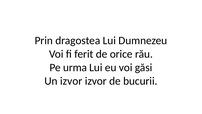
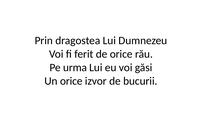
Un izvor: izvor -> orice (71, 81)
